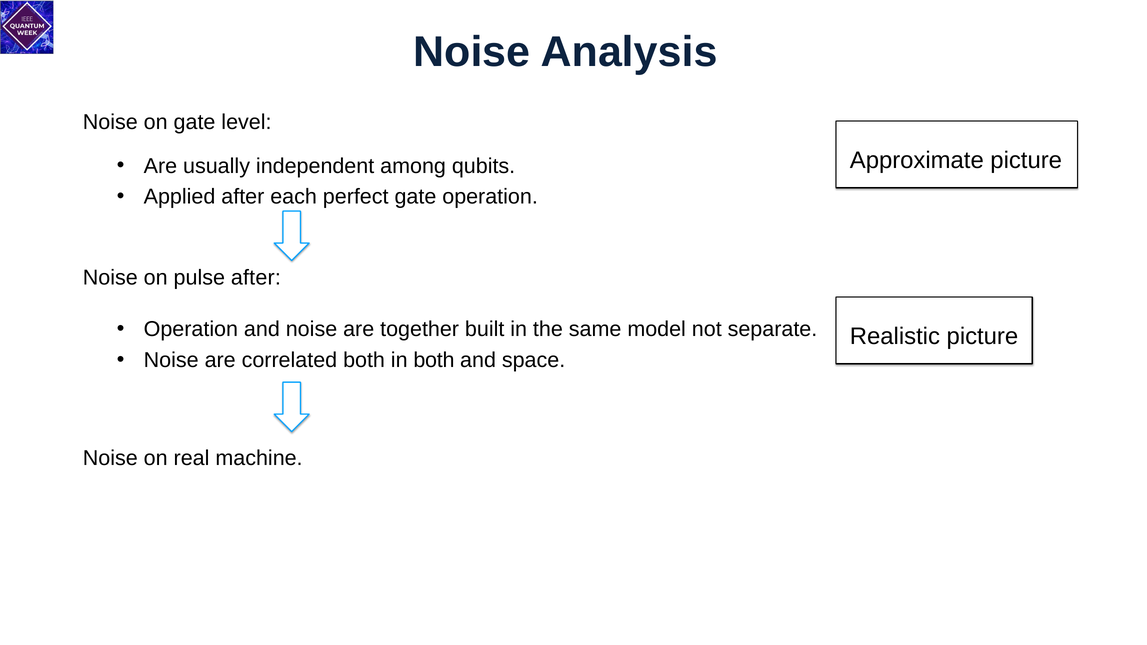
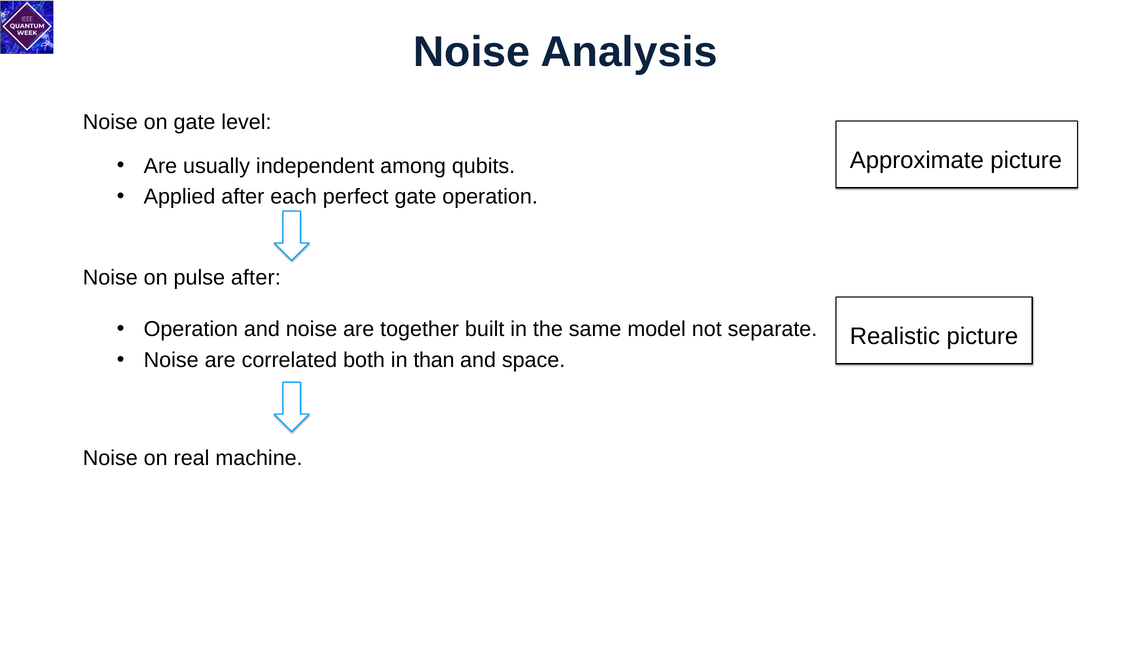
in both: both -> than (434, 360)
